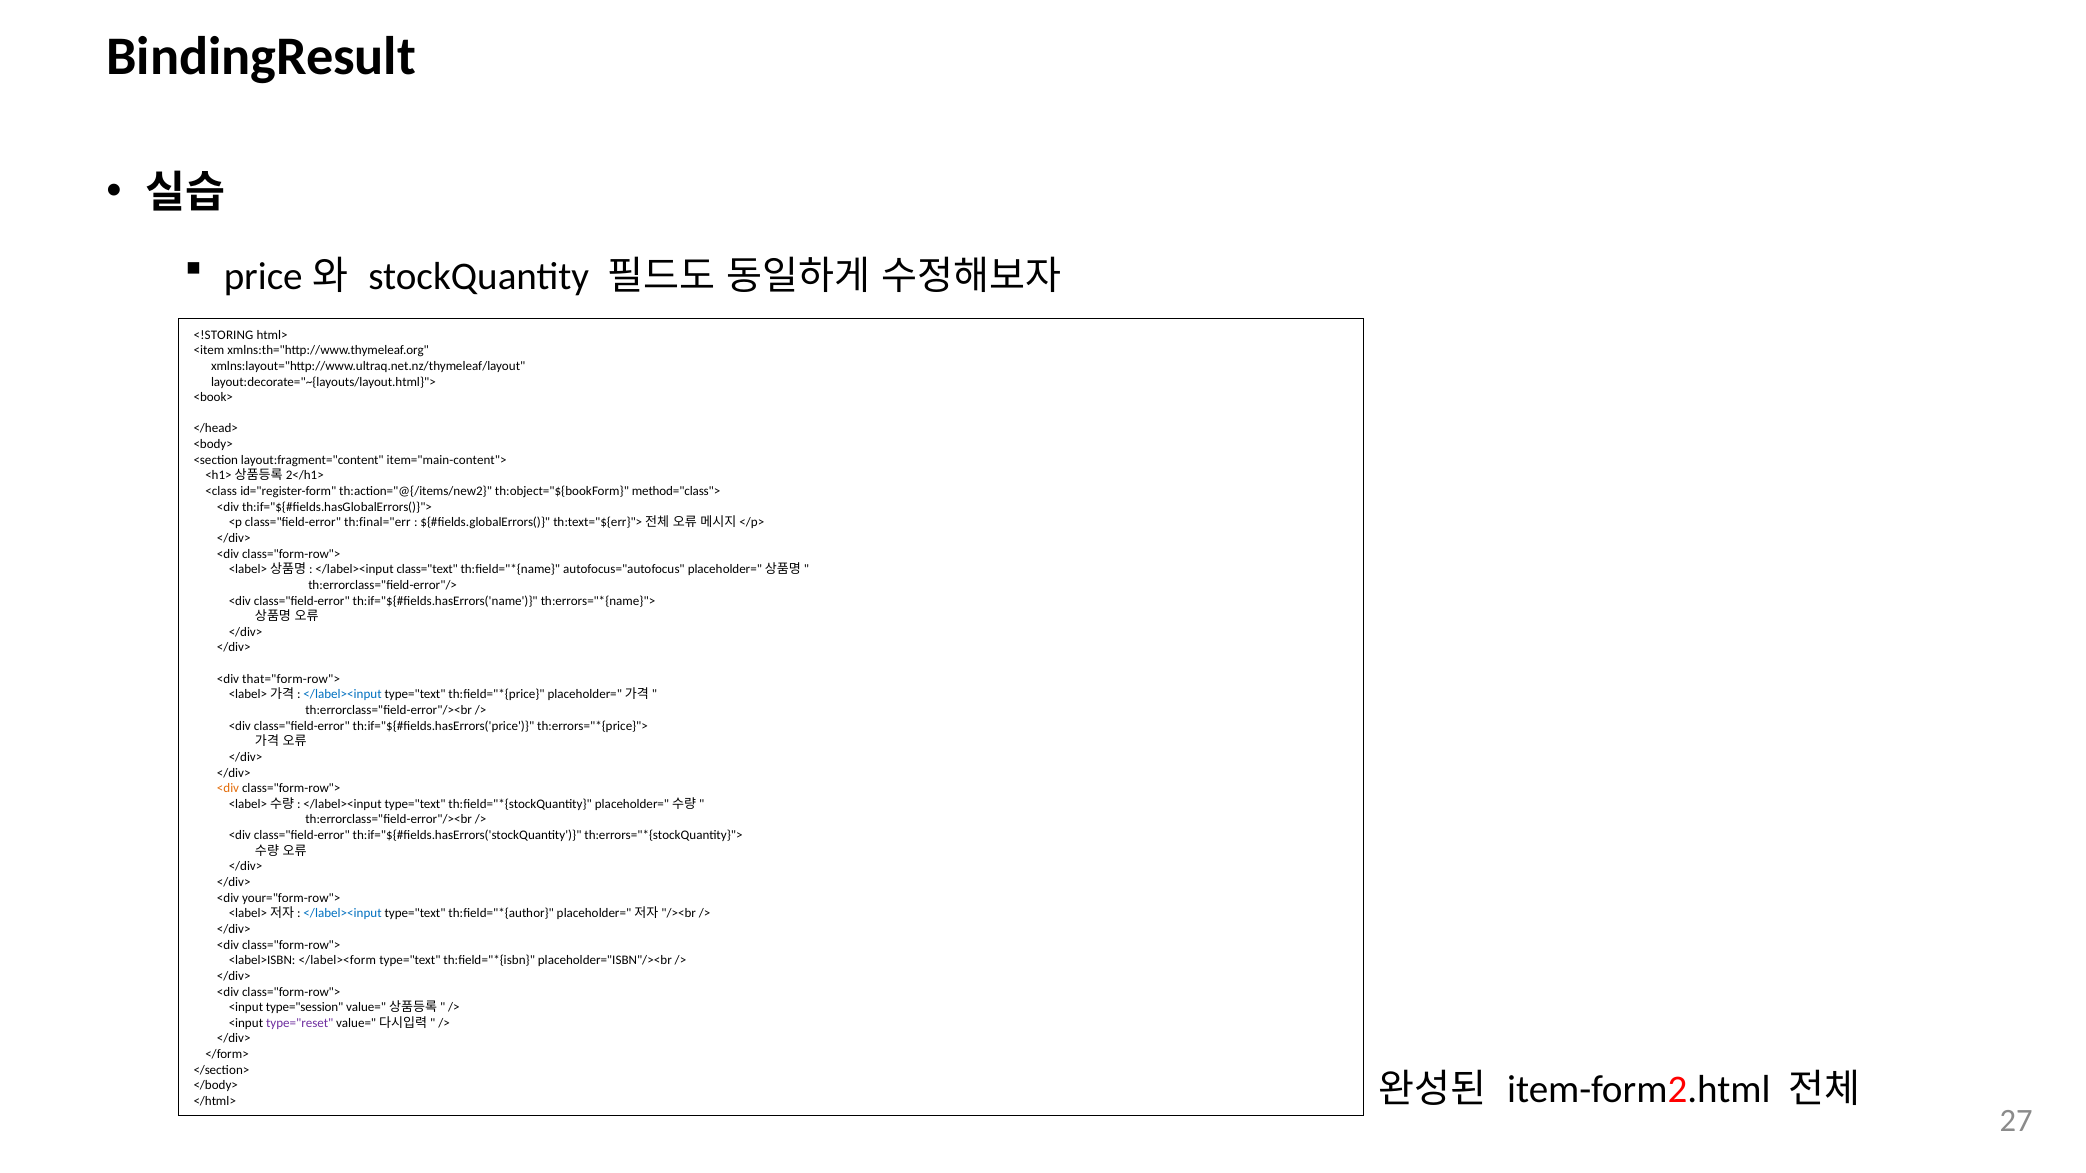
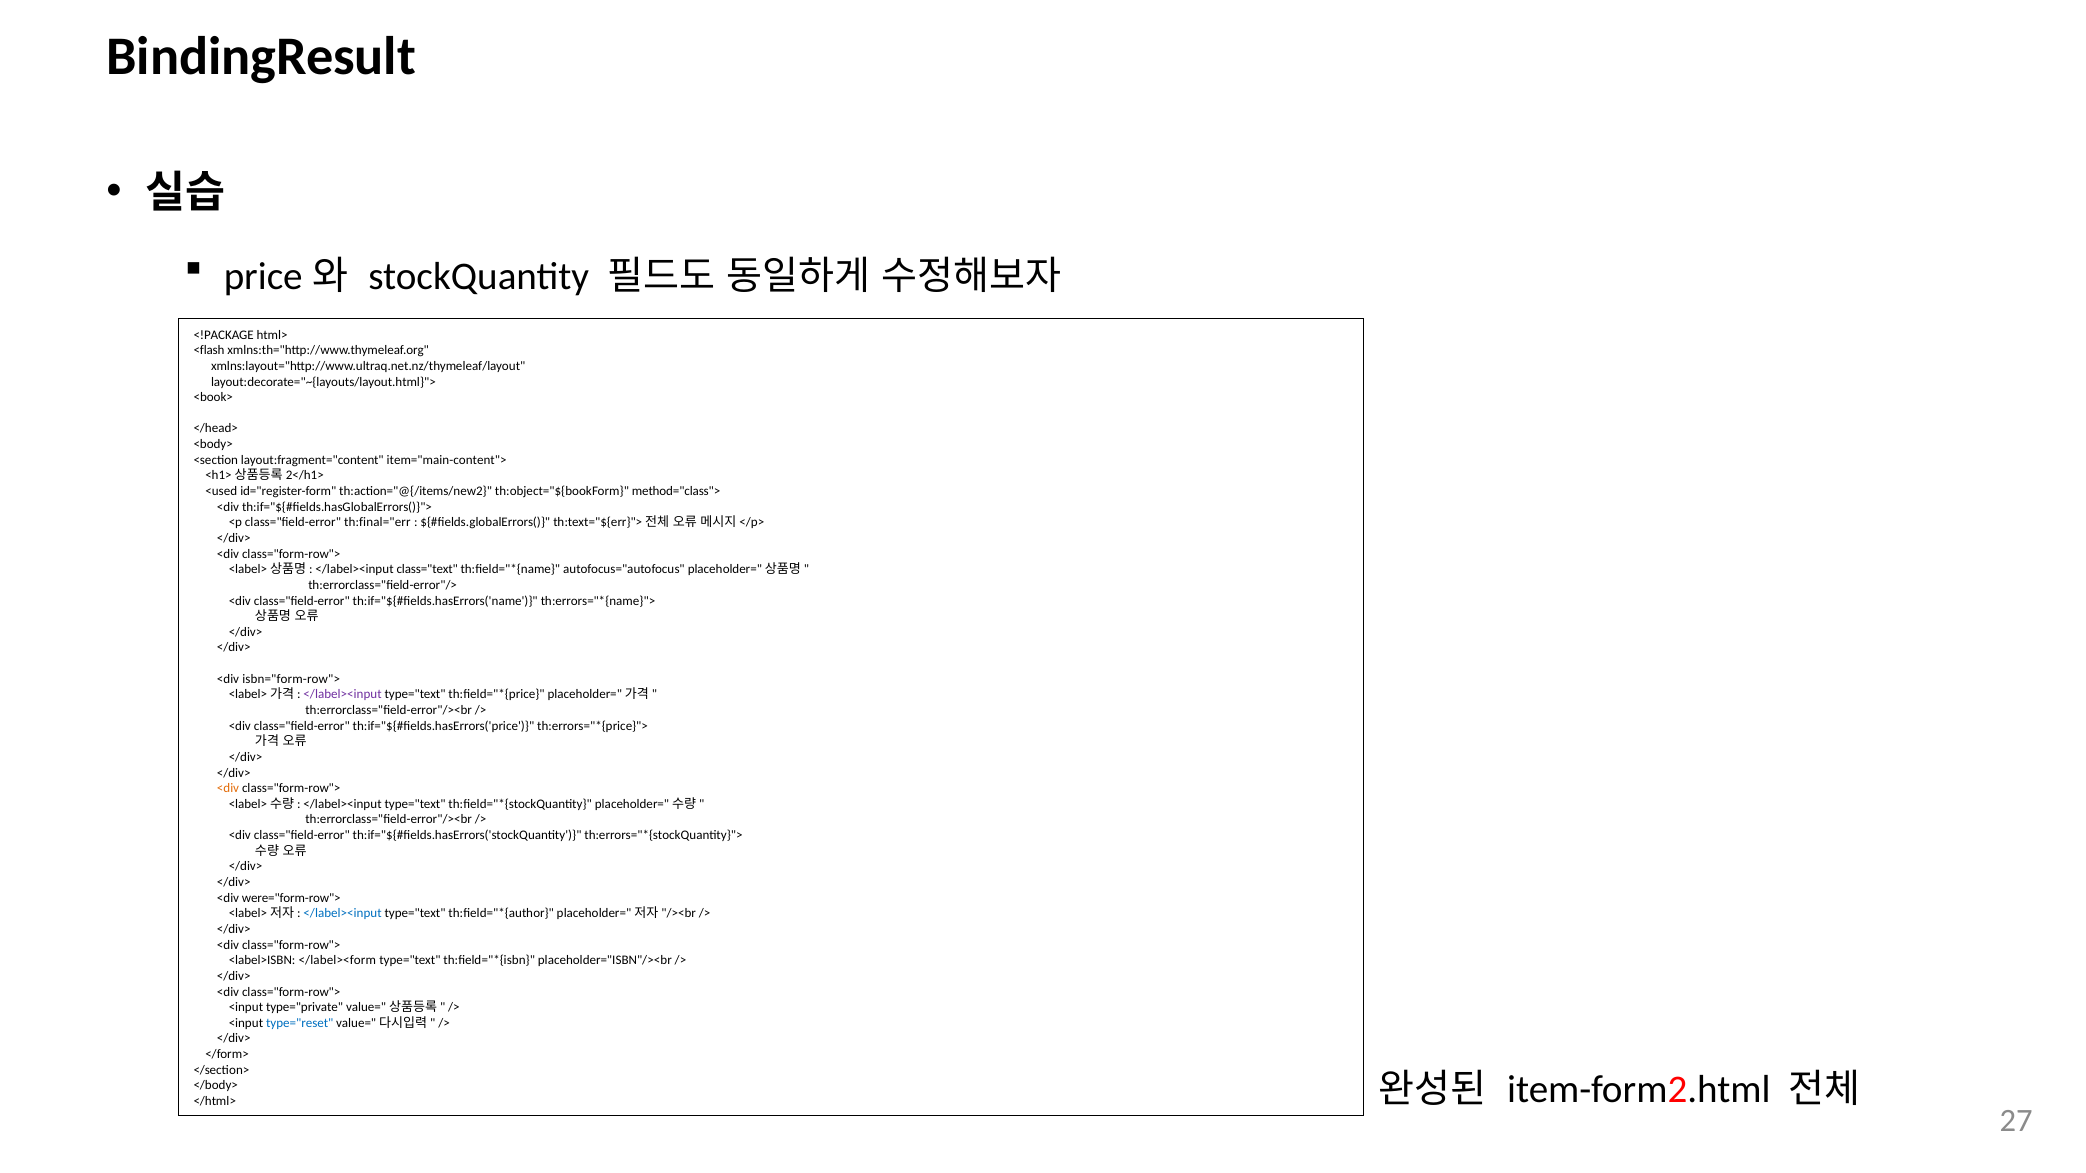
<!STORING: <!STORING -> <!PACKAGE (224, 335)
<item: <item -> <flash (209, 351)
<class: <class -> <used (221, 491)
that="form-row">: that="form-row"> -> isbn="form-row"> (291, 679)
</label><input colour: blue -> purple (343, 695)
your="form-row">: your="form-row"> -> were="form-row"> (291, 898)
type="session: type="session -> type="private (305, 1008)
type="reset colour: purple -> blue (300, 1023)
